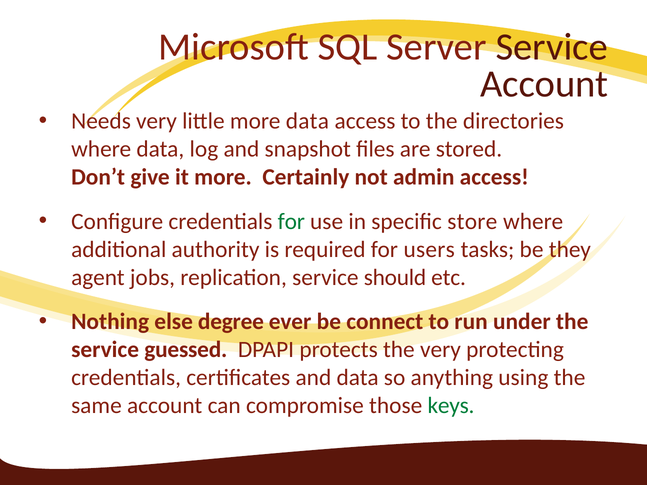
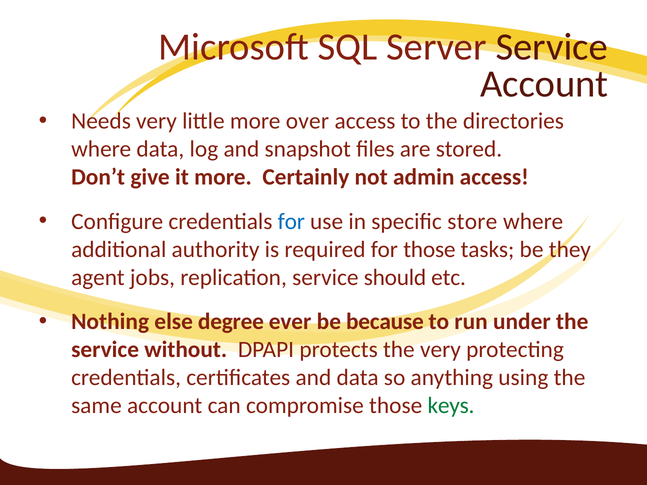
more data: data -> over (307, 121)
for colour: green -> blue (291, 222)
for users: users -> those (429, 250)
connect: connect -> because (385, 322)
guessed: guessed -> without (186, 350)
